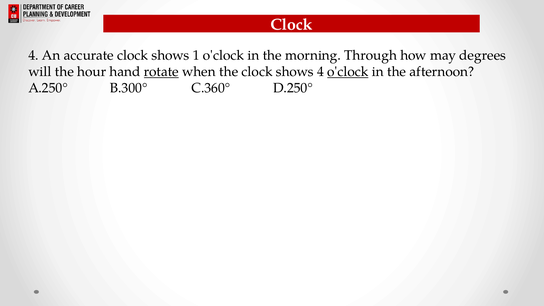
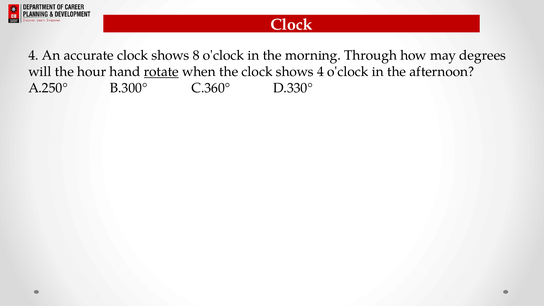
1: 1 -> 8 (196, 55)
o'clock underline: present -> none (348, 72)
D.250°: D.250° -> D.330° (293, 88)
